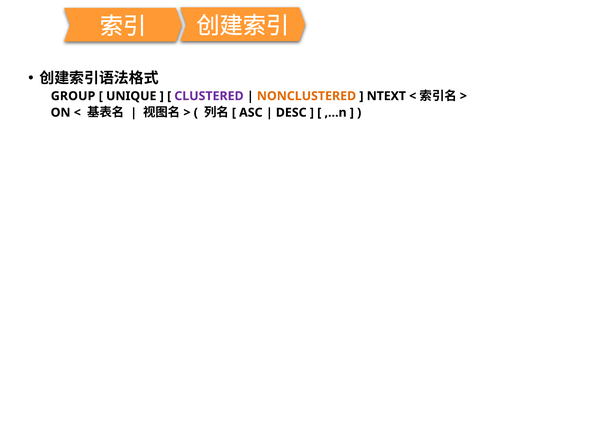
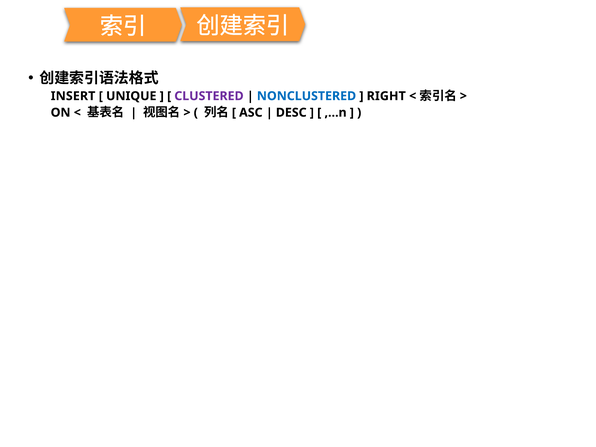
GROUP: GROUP -> INSERT (73, 96)
NONCLUSTERED colour: orange -> blue (306, 96)
NTEXT: NTEXT -> RIGHT (386, 96)
